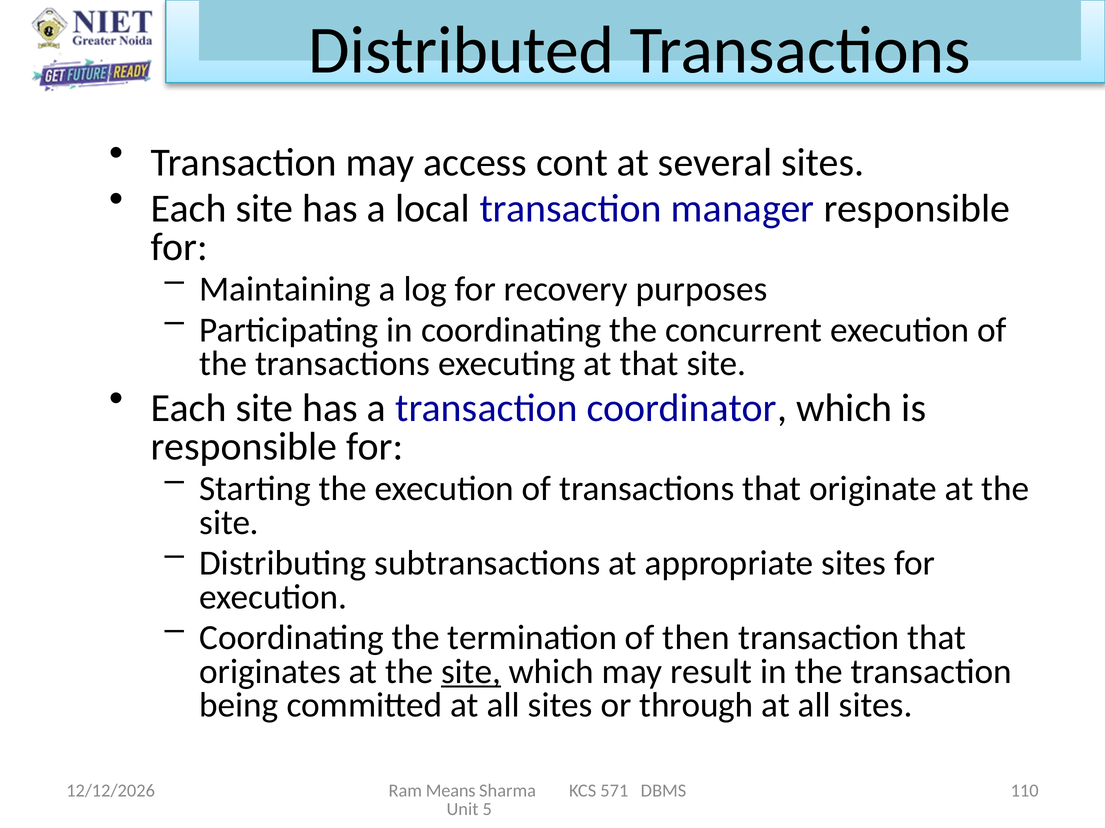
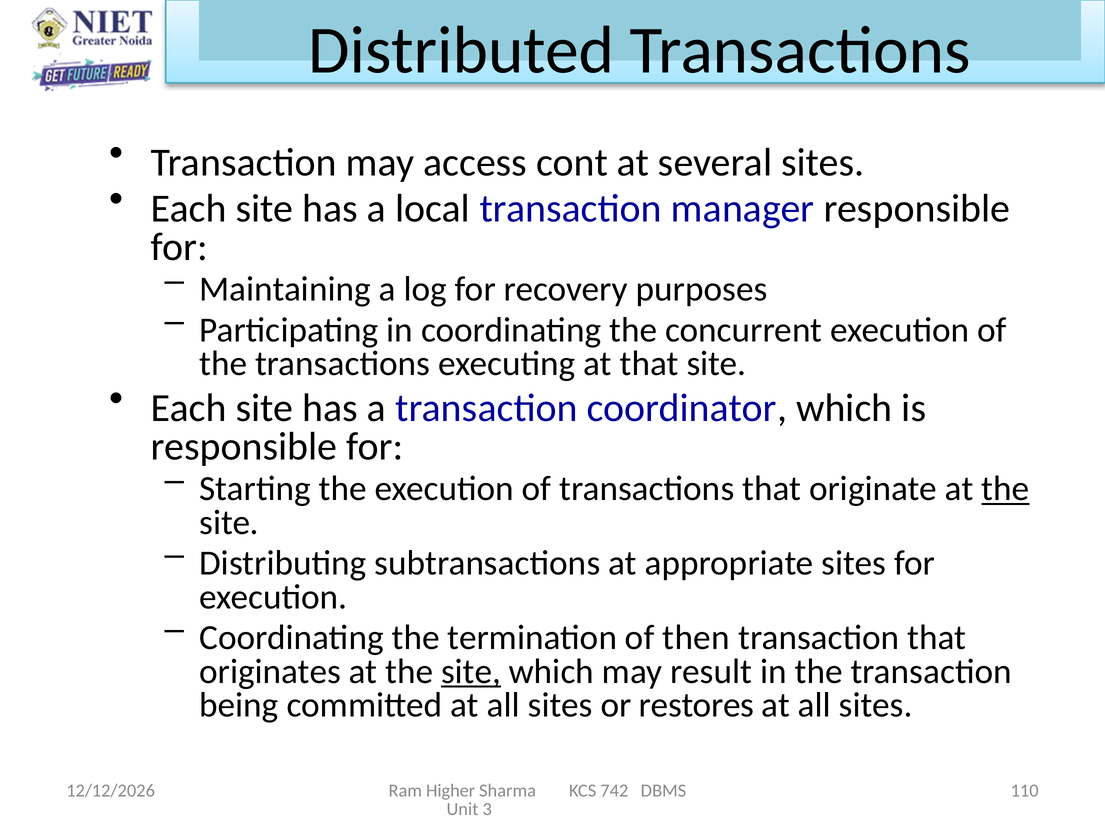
the underline: none -> present (1005, 489)
through: through -> restores (697, 706)
Means: Means -> Higher (451, 791)
571: 571 -> 742 (614, 791)
5: 5 -> 3 (487, 810)
